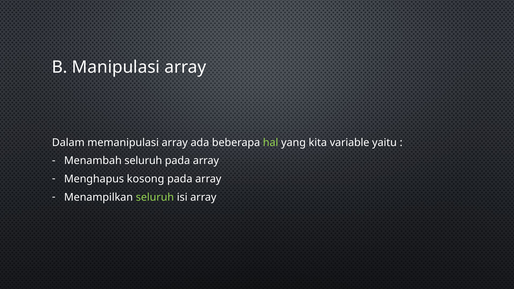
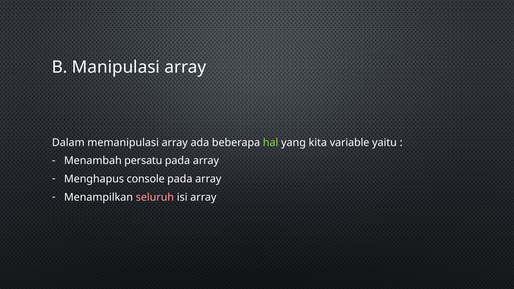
Menambah seluruh: seluruh -> persatu (143, 161)
kosong: kosong -> console (146, 179)
seluruh colour: light green -> pink (155, 197)
